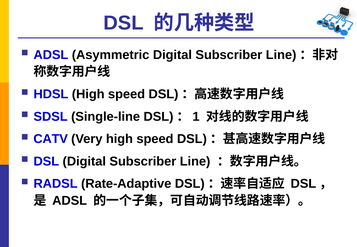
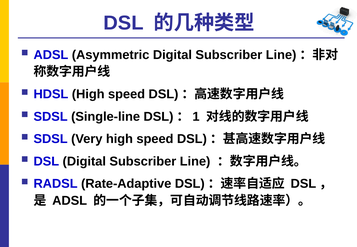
CATV: CATV -> SDSL (51, 139)
